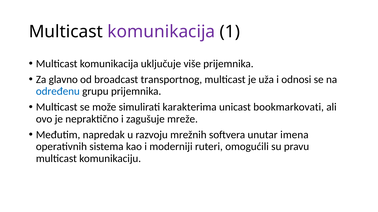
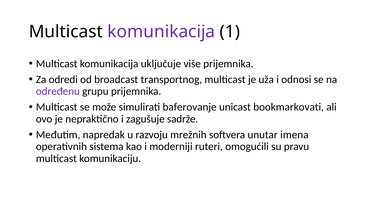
glavno: glavno -> odredi (63, 80)
određenu colour: blue -> purple (58, 92)
karakterima: karakterima -> baferovanje (190, 107)
mreže: mreže -> sadrže (183, 119)
